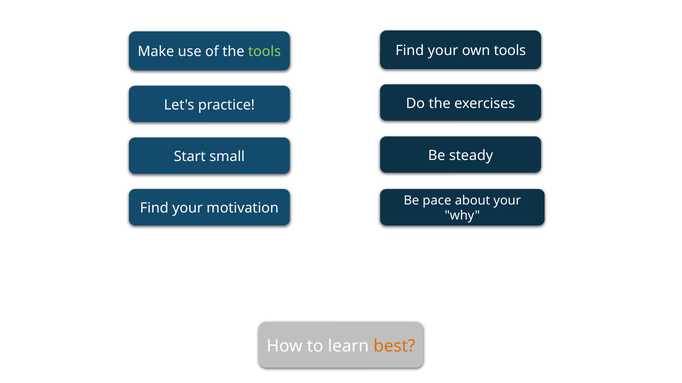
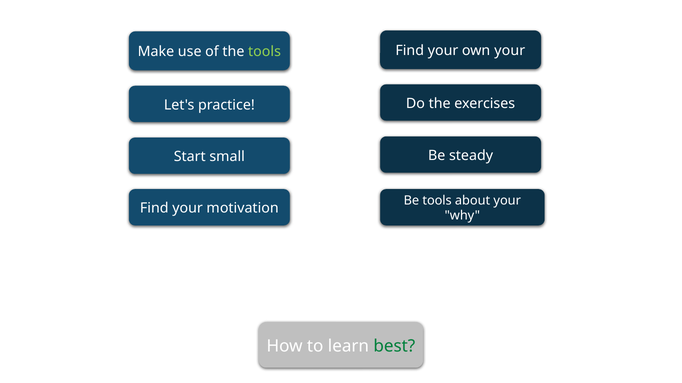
own tools: tools -> your (510, 51)
Be pace: pace -> tools (437, 201)
best colour: orange -> green (394, 347)
